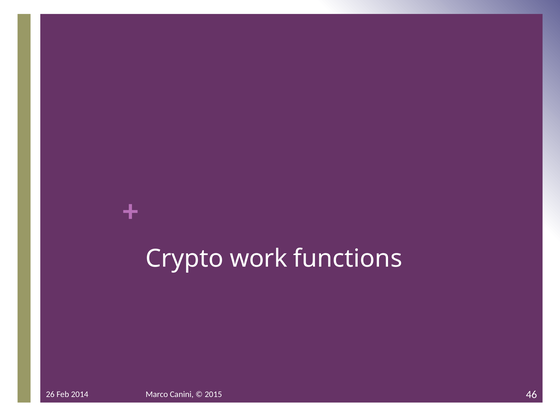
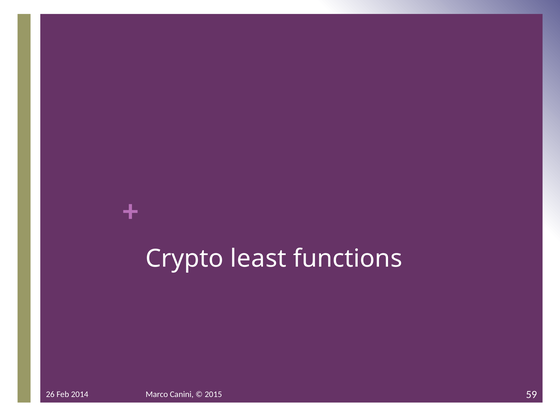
work: work -> least (258, 259)
46: 46 -> 59 (531, 395)
